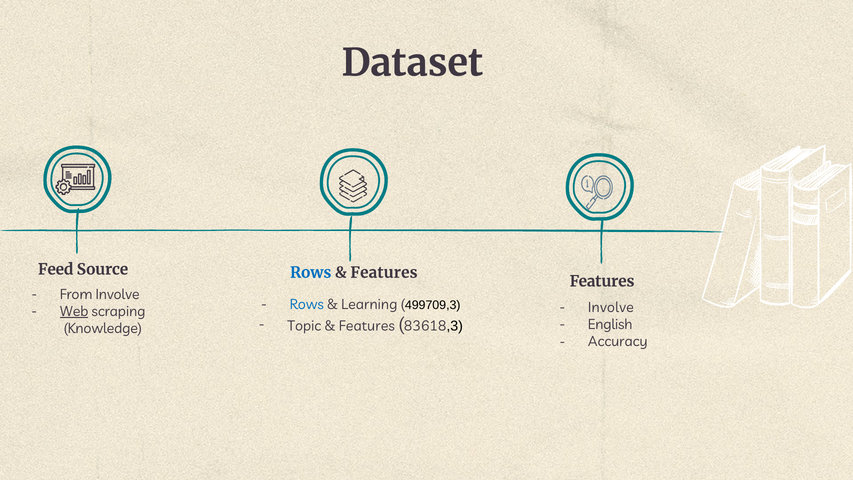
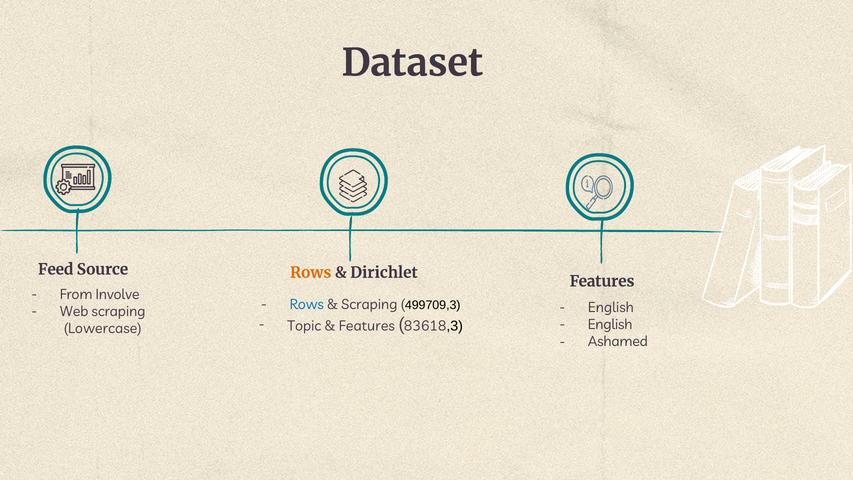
Rows colour: blue -> orange (311, 273)
Features: Features -> Dirichlet (384, 273)
Learning: Learning -> Scraping (369, 304)
Involve: Involve -> English (611, 307)
Web underline: present -> none (74, 311)
Knowledge: Knowledge -> Lowercase (103, 328)
Accuracy: Accuracy -> Ashamed (618, 342)
